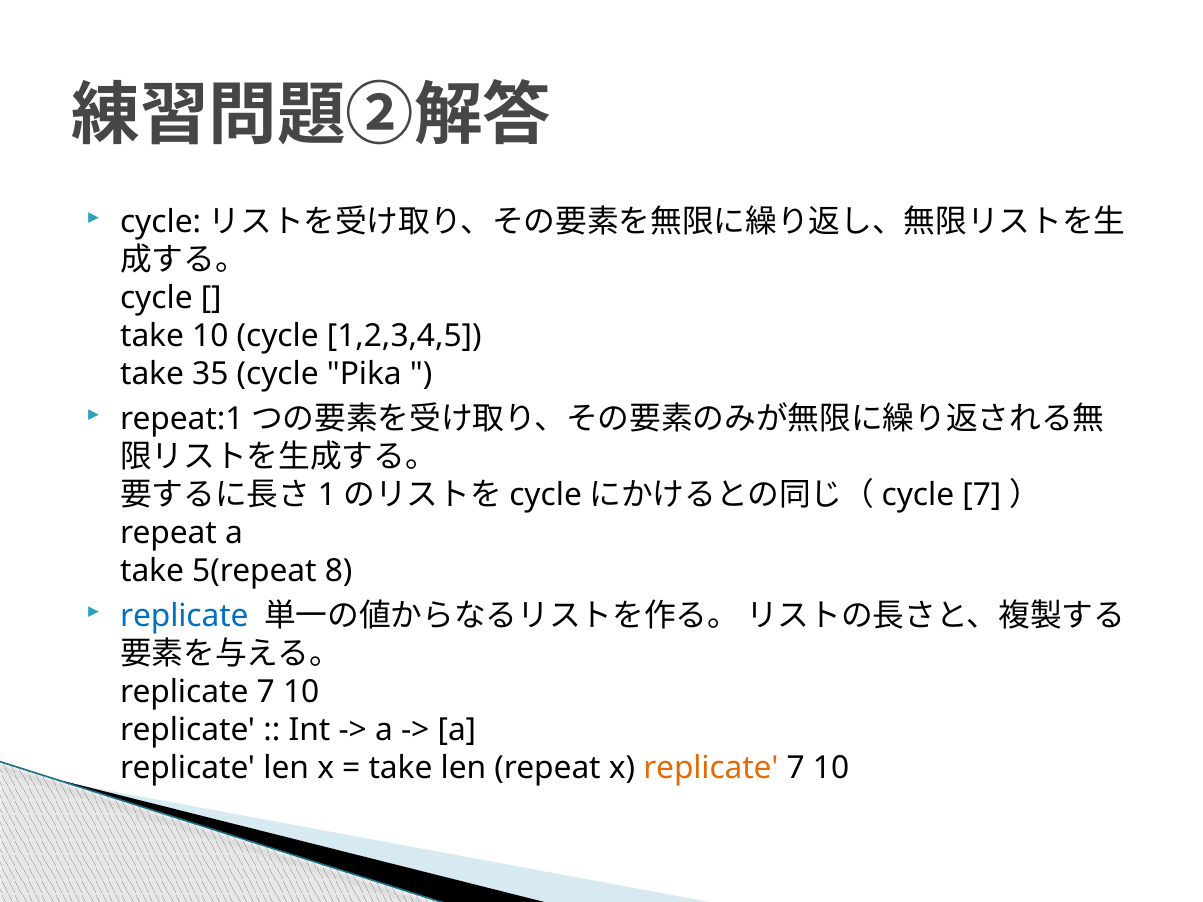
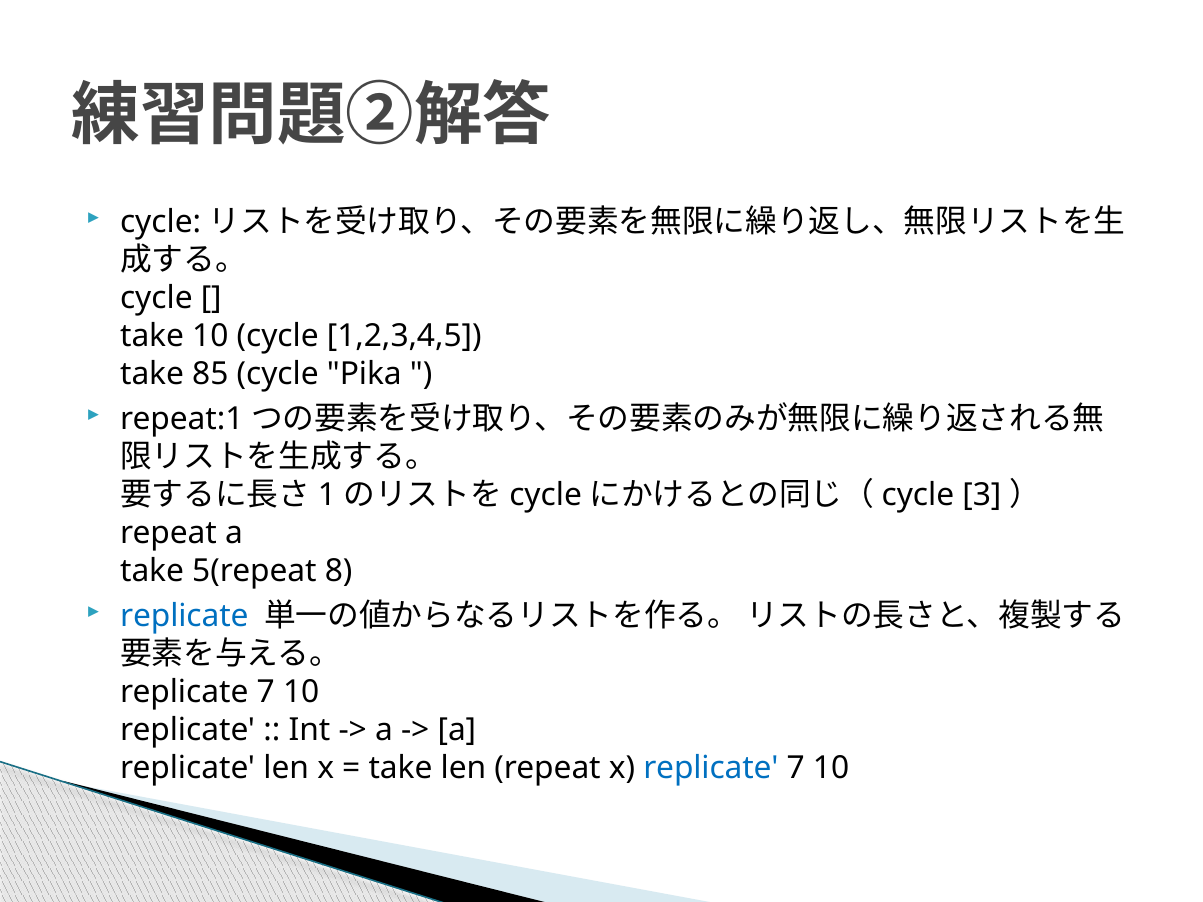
35: 35 -> 85 (210, 374)
cycle 7: 7 -> 3 (982, 495)
replicate colour: orange -> blue (711, 769)
